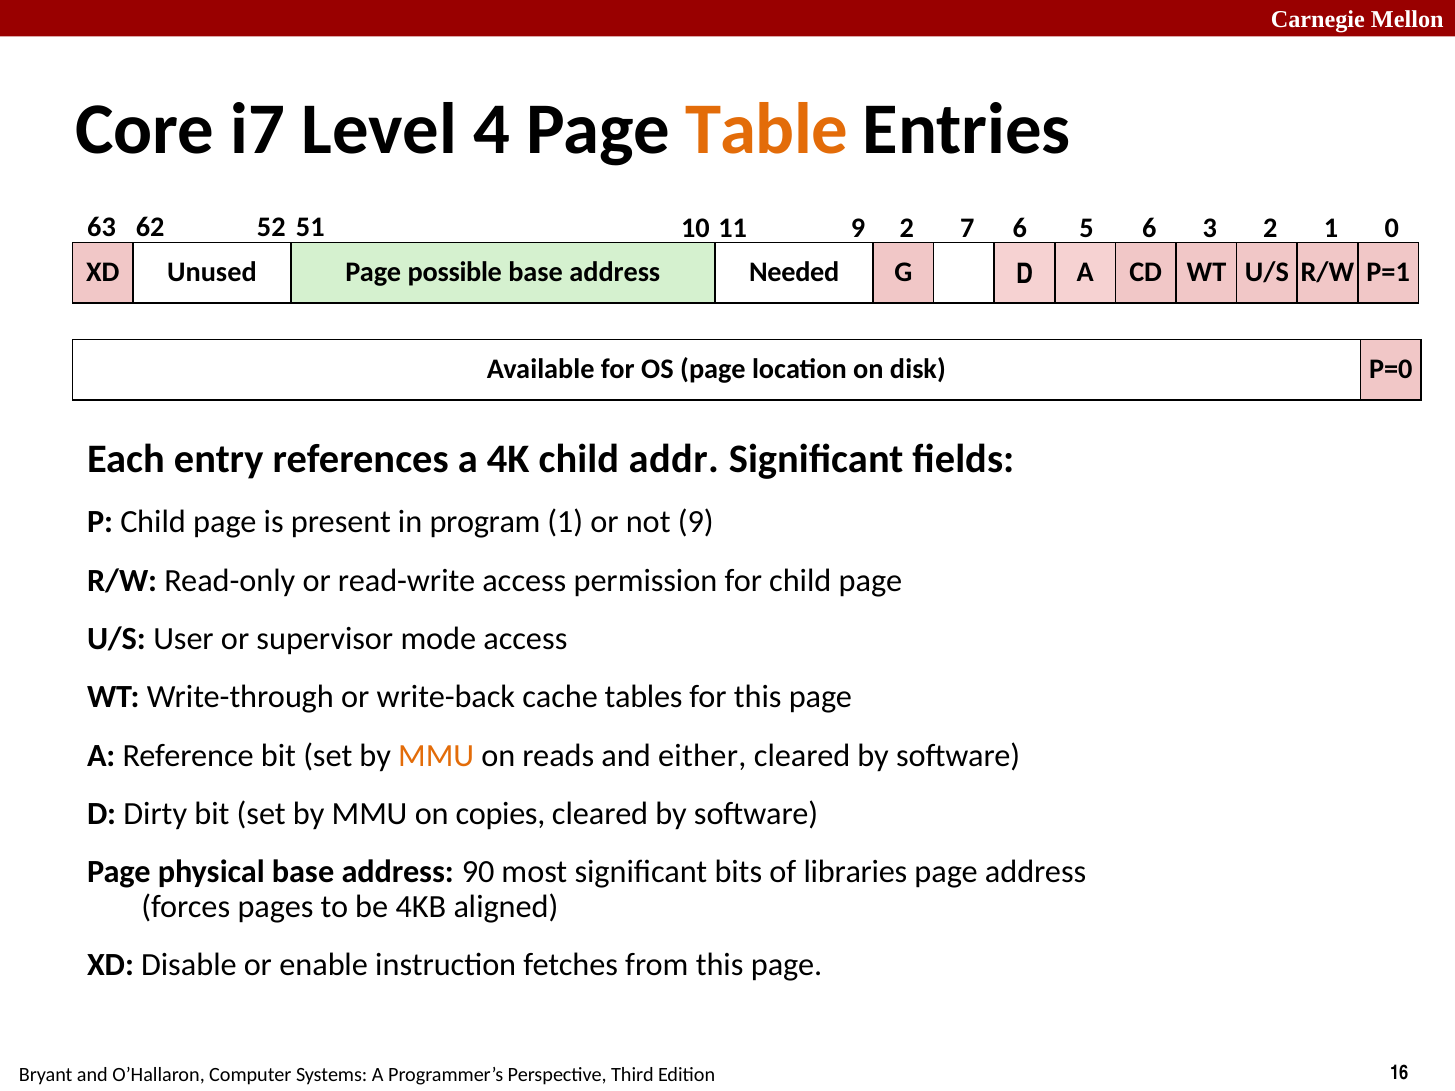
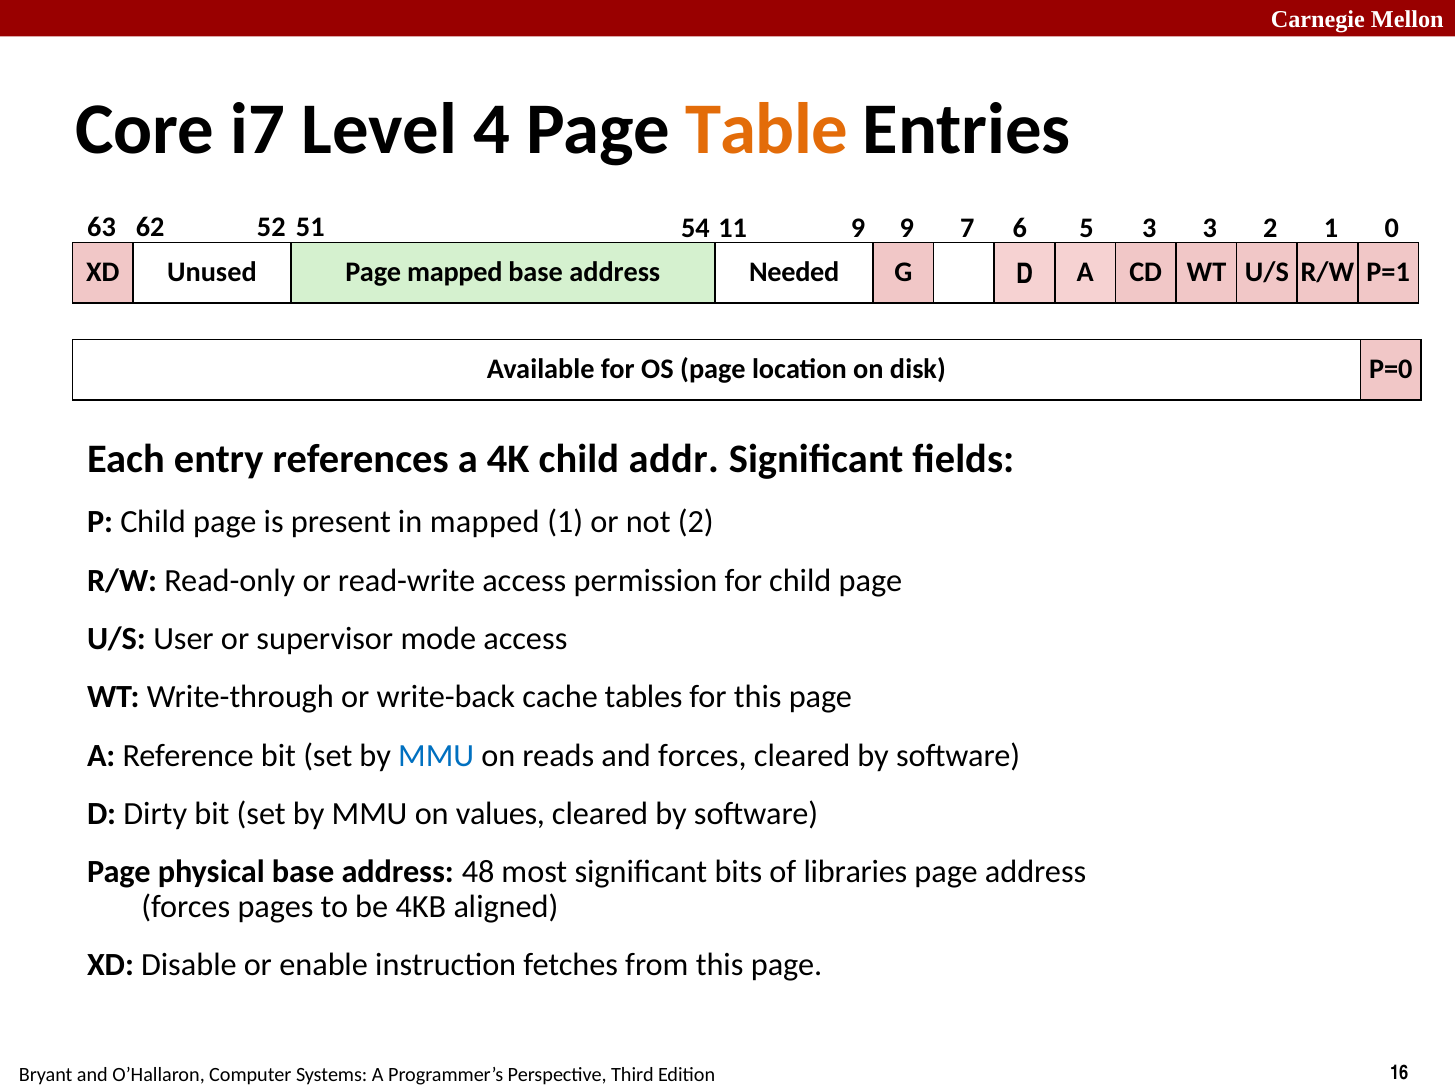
10: 10 -> 54 (695, 228)
9 2: 2 -> 9 (907, 228)
5 6: 6 -> 3 (1149, 228)
Page possible: possible -> mapped (455, 272)
in program: program -> mapped (485, 522)
not 9: 9 -> 2 (696, 522)
MMU colour: orange -> blue (436, 756)
and either: either -> forces (702, 756)
copies: copies -> values (500, 814)
90: 90 -> 48 (478, 872)
